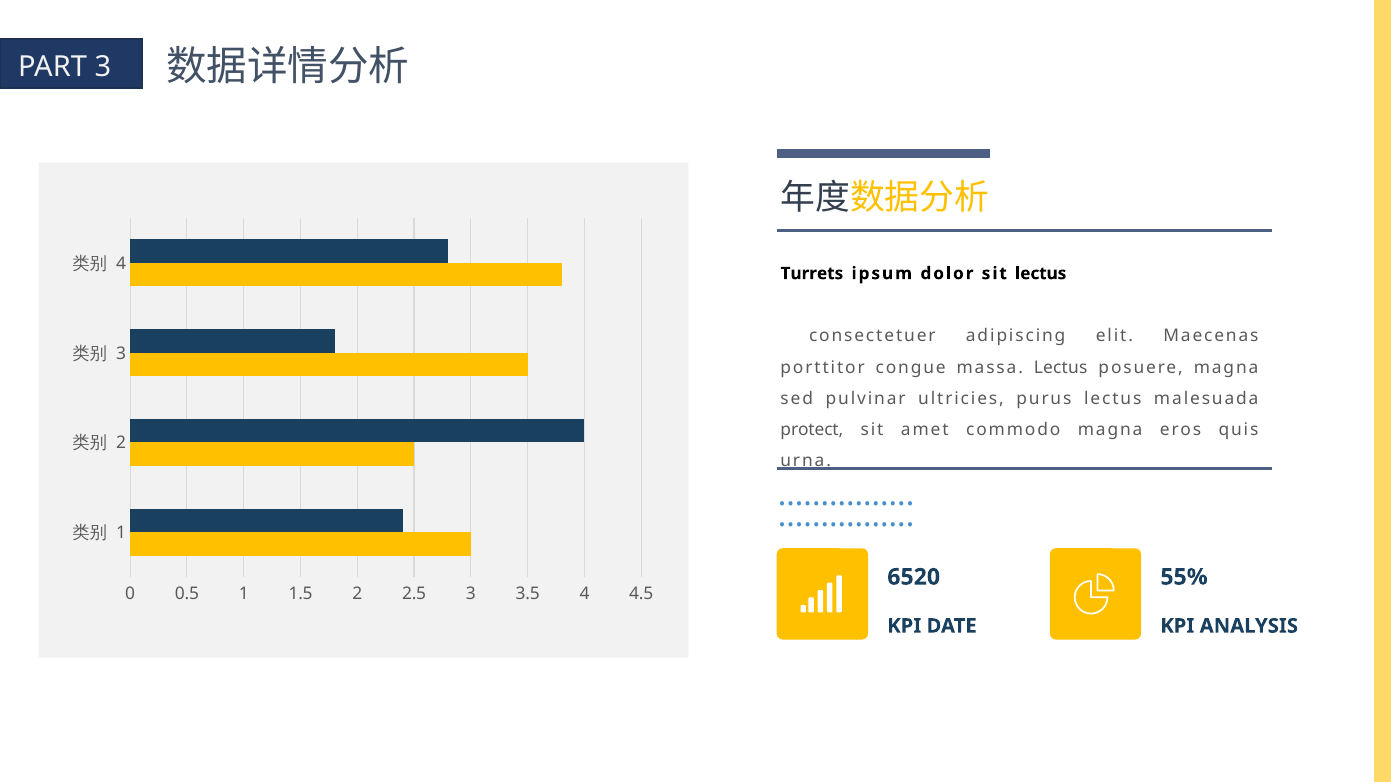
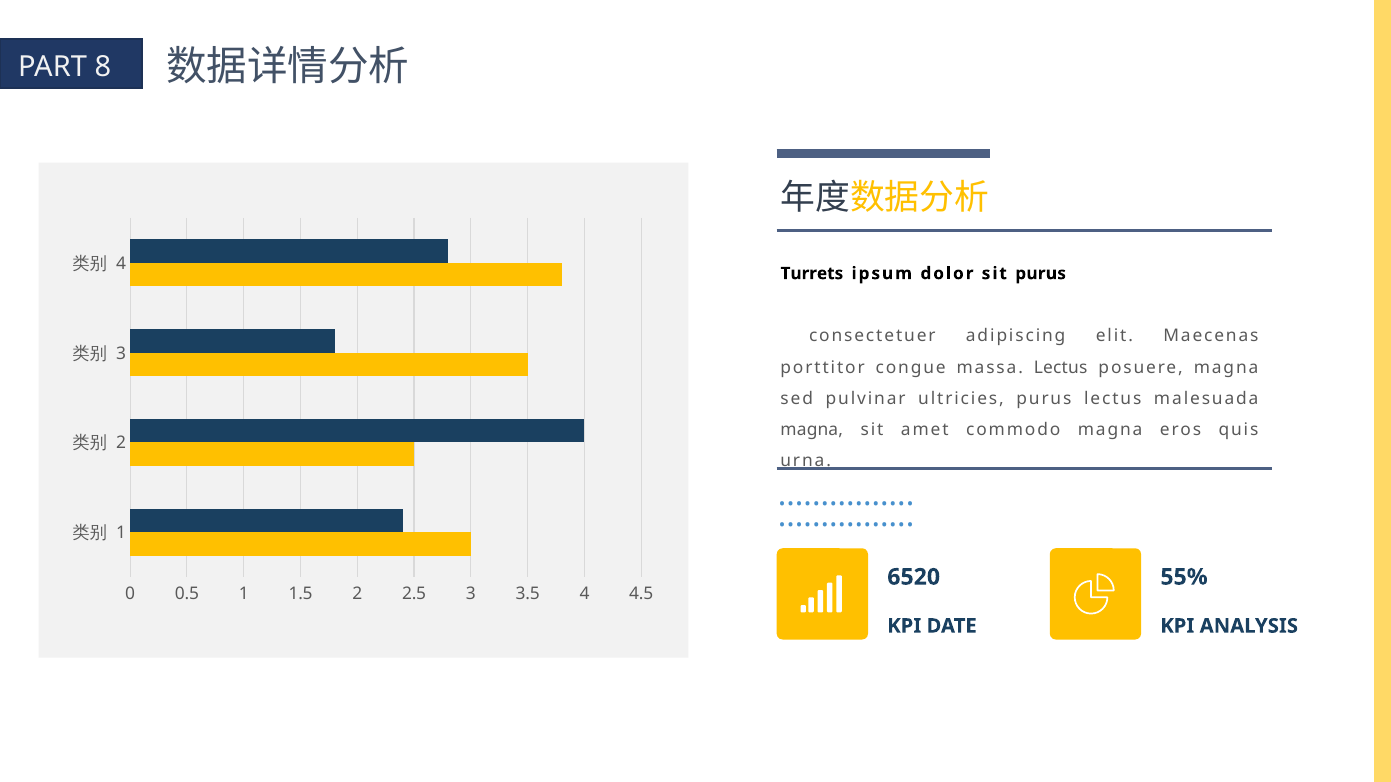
PART 3: 3 -> 8 (103, 67)
sit lectus: lectus -> purus (1041, 274)
protect: protect -> magna (812, 430)
